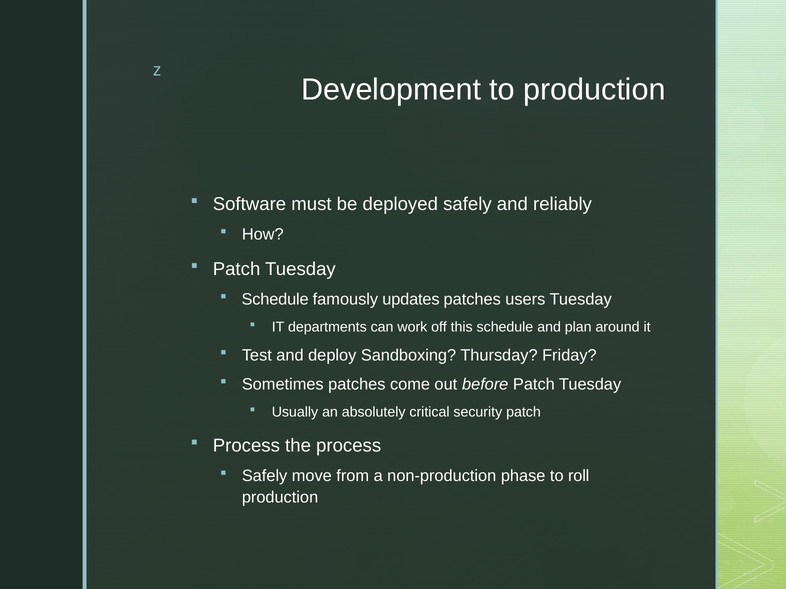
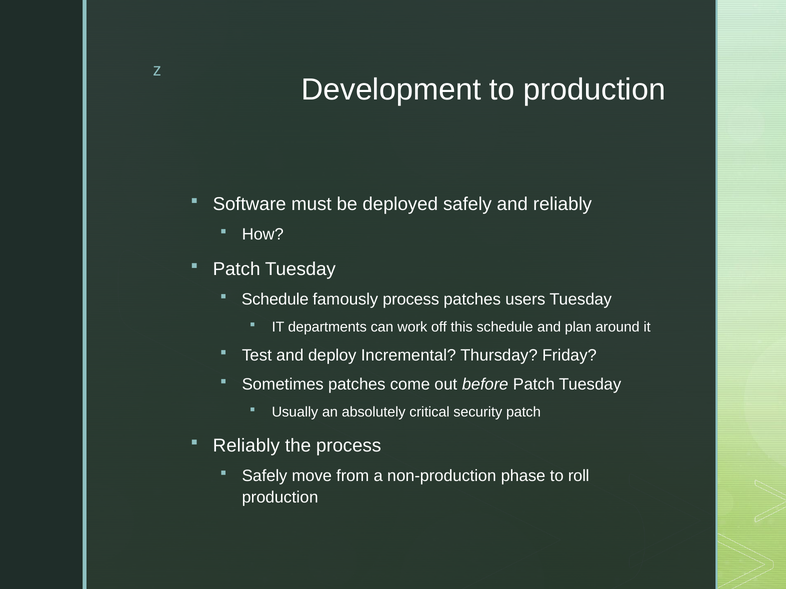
famously updates: updates -> process (411, 300)
Sandboxing: Sandboxing -> Incremental (408, 355)
Process: Process -> Reliably (246, 446)
